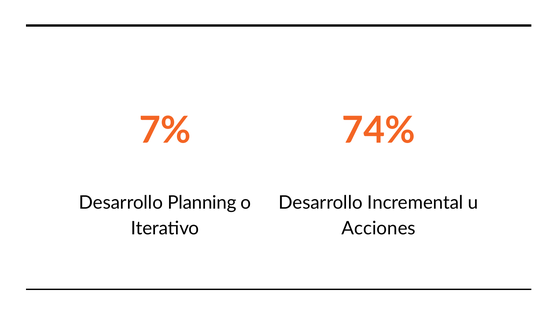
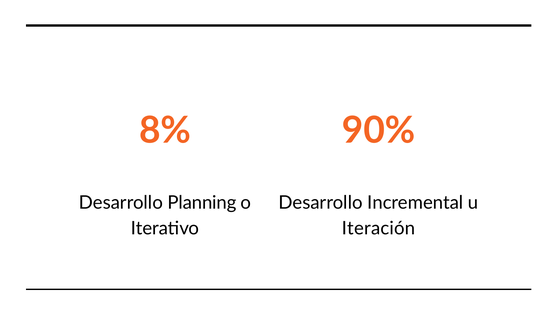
7%: 7% -> 8% (165, 130)
74%: 74% -> 90% (379, 130)
Acciones: Acciones -> Iteración (379, 228)
